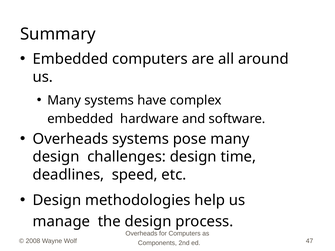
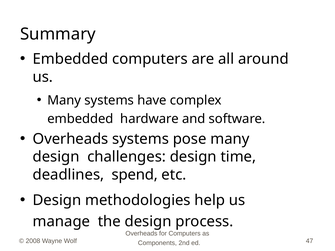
speed: speed -> spend (135, 175)
